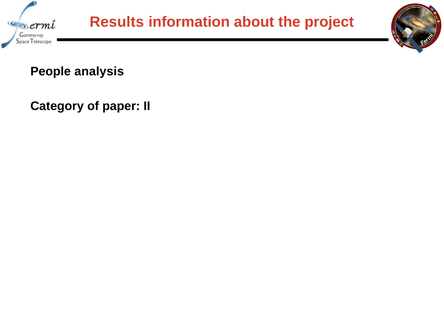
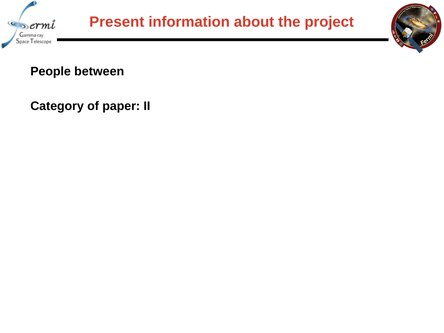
Results: Results -> Present (117, 22)
analysis: analysis -> between (99, 72)
